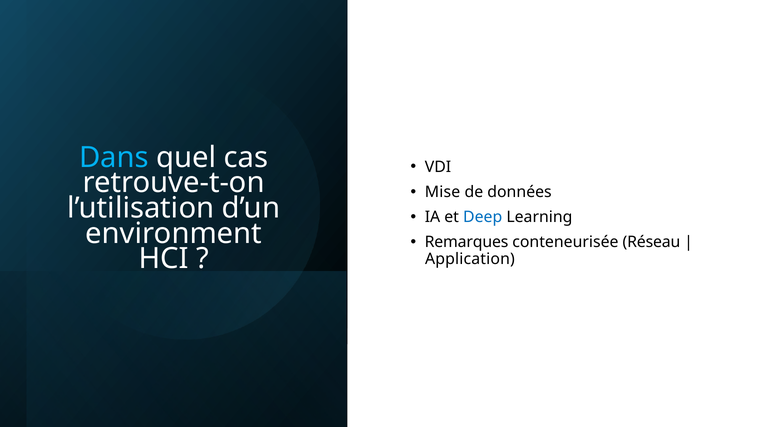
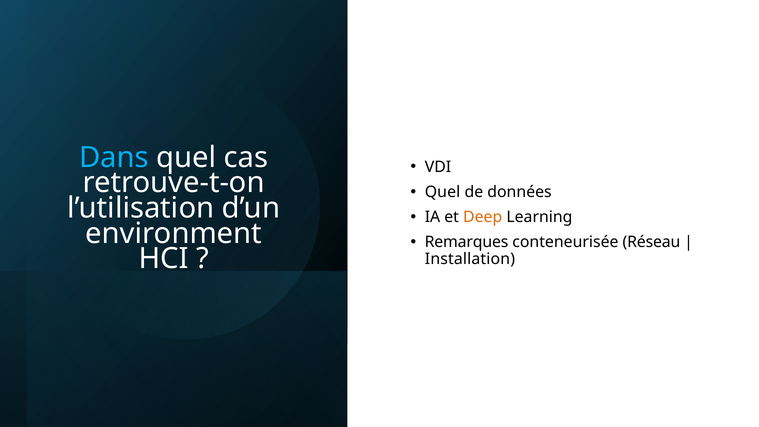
Mise: Mise -> Quel (443, 192)
Deep colour: blue -> orange (483, 217)
Application: Application -> Installation (470, 259)
